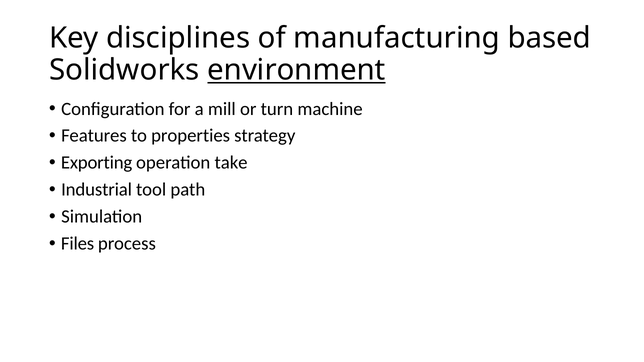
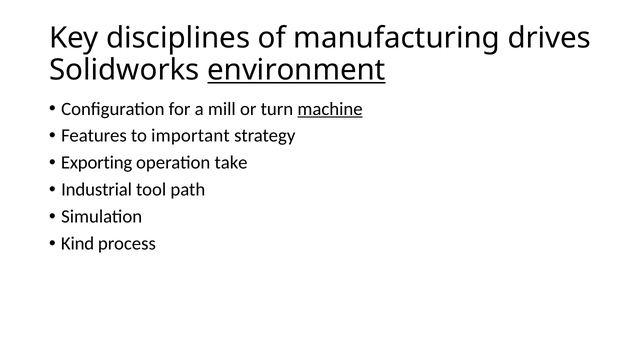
based: based -> drives (549, 38)
machine underline: none -> present (330, 109)
properties: properties -> important (191, 136)
Files: Files -> Kind (78, 244)
